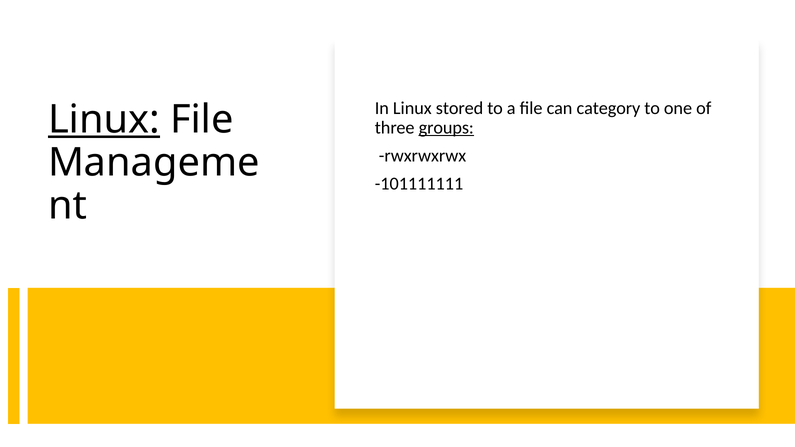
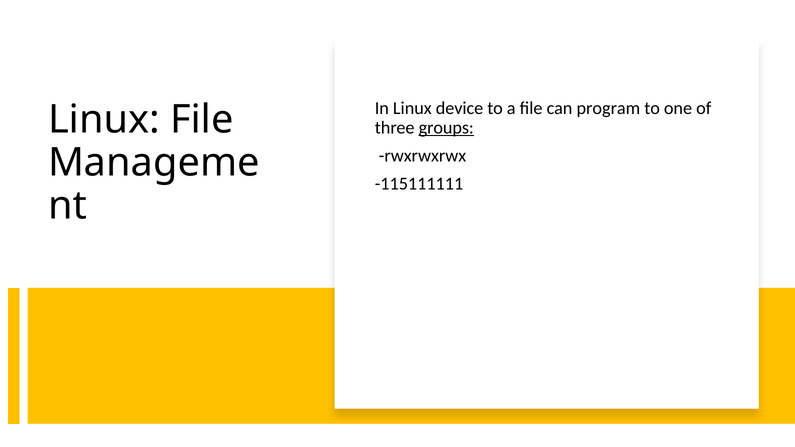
stored: stored -> device (460, 108)
category: category -> program (608, 108)
Linux underline: present -> none (104, 120)
-101111111: -101111111 -> -115111111 (419, 184)
